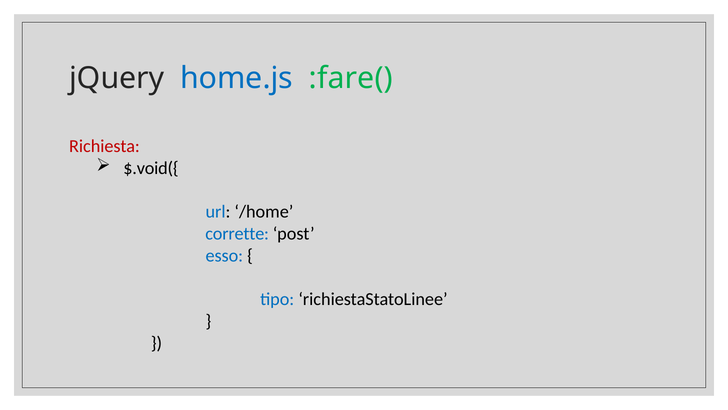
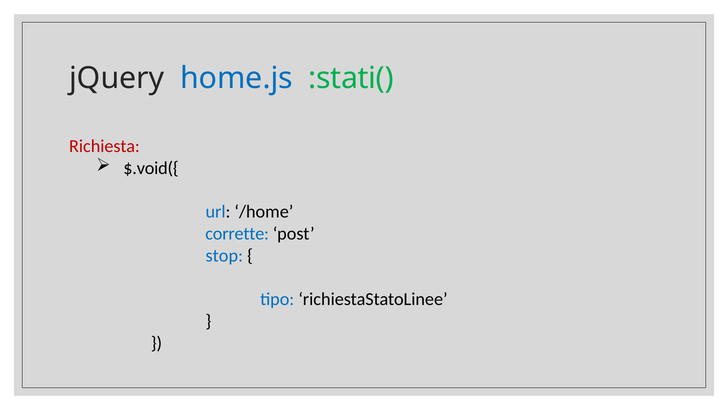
:fare(: :fare( -> :stati( (351, 78)
esso: esso -> stop (224, 255)
